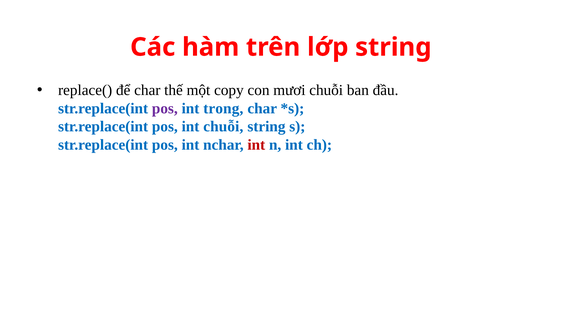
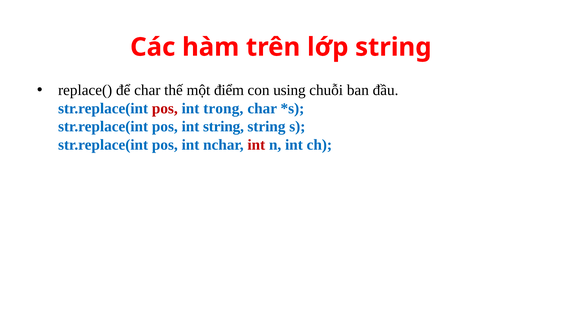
copy: copy -> điểm (229, 90)
mươi: mươi -> using (289, 90)
pos colour: purple -> red (165, 108)
int chuỗi: chuỗi -> string (223, 127)
